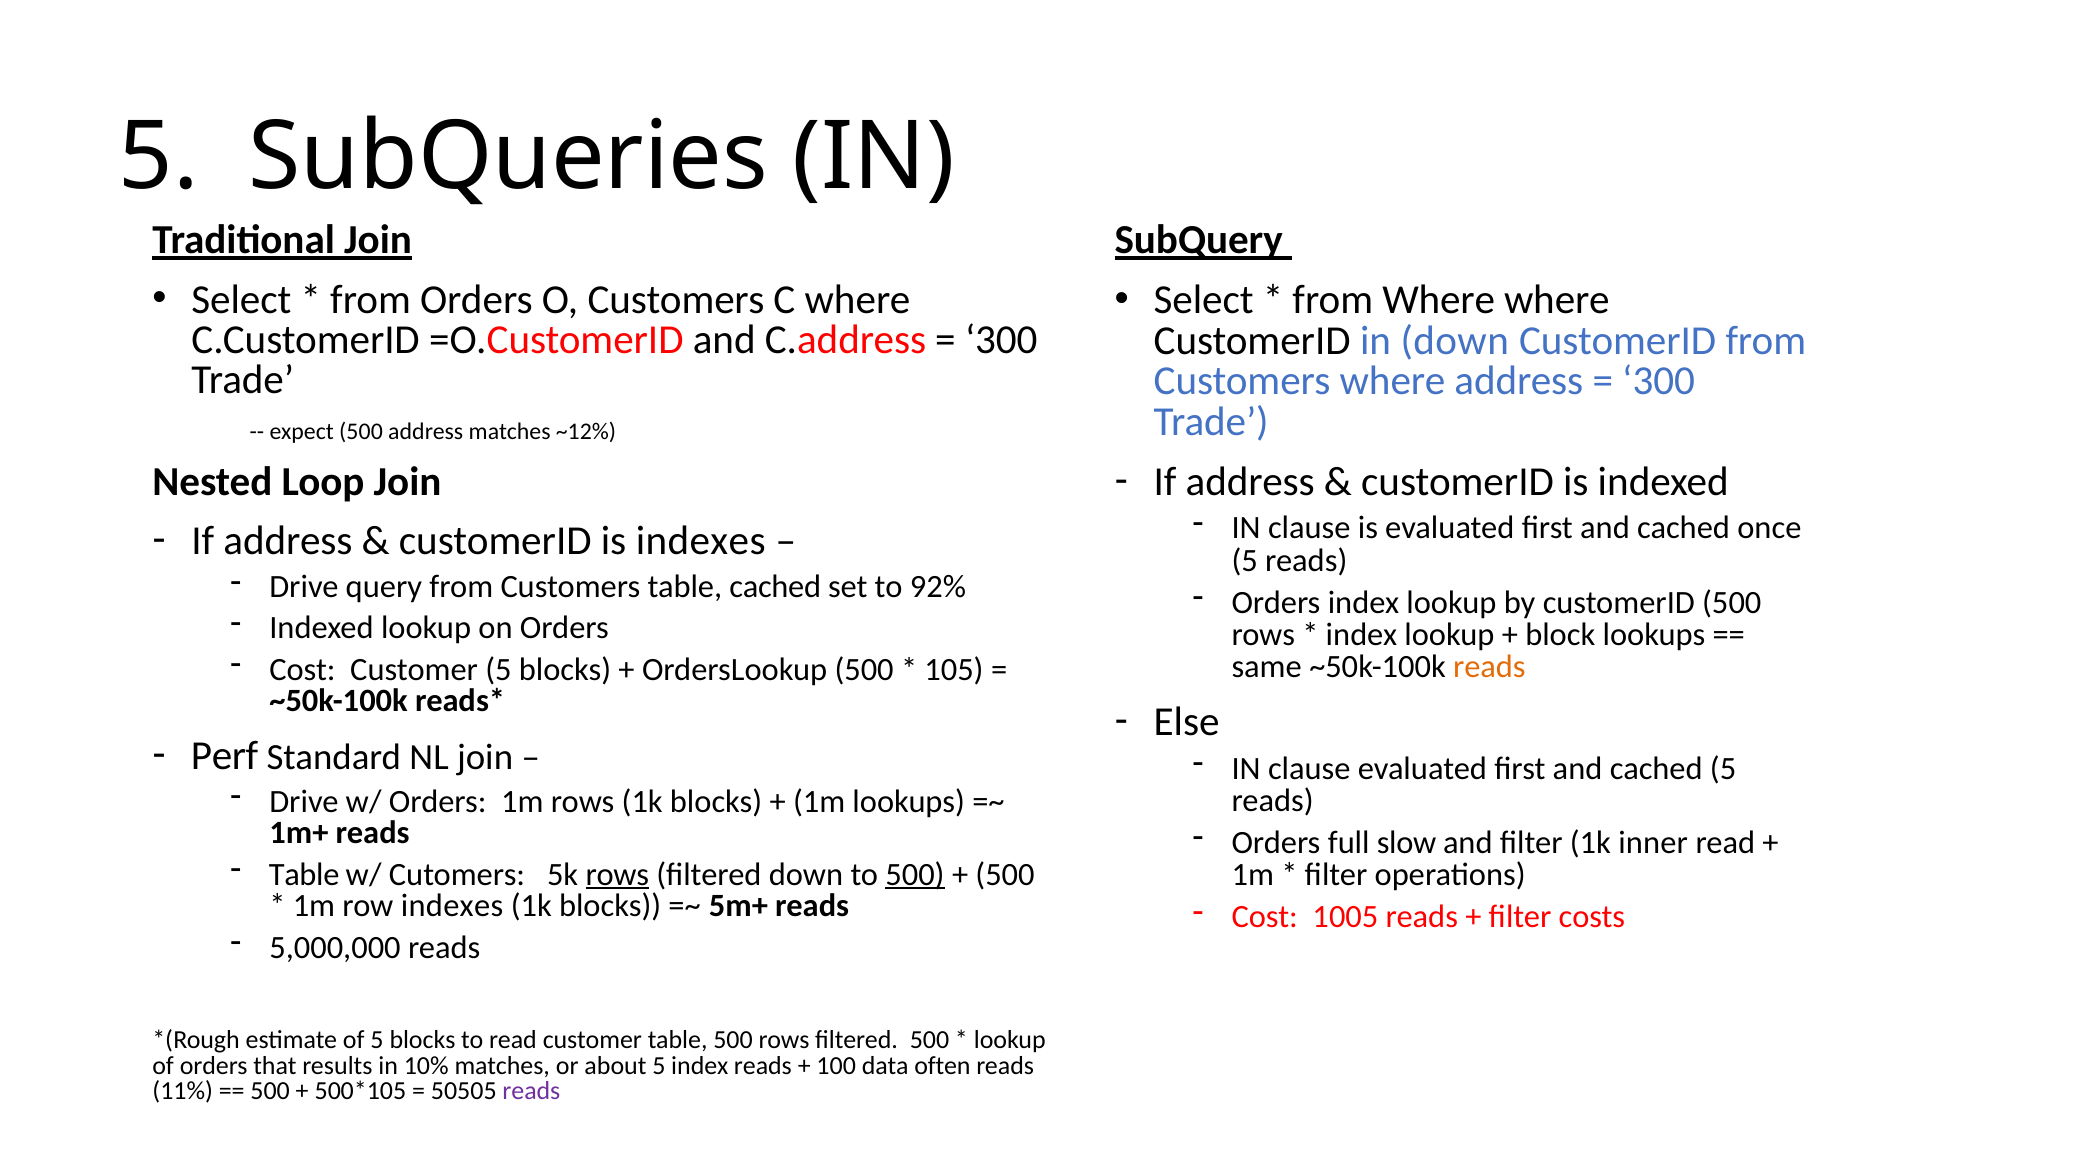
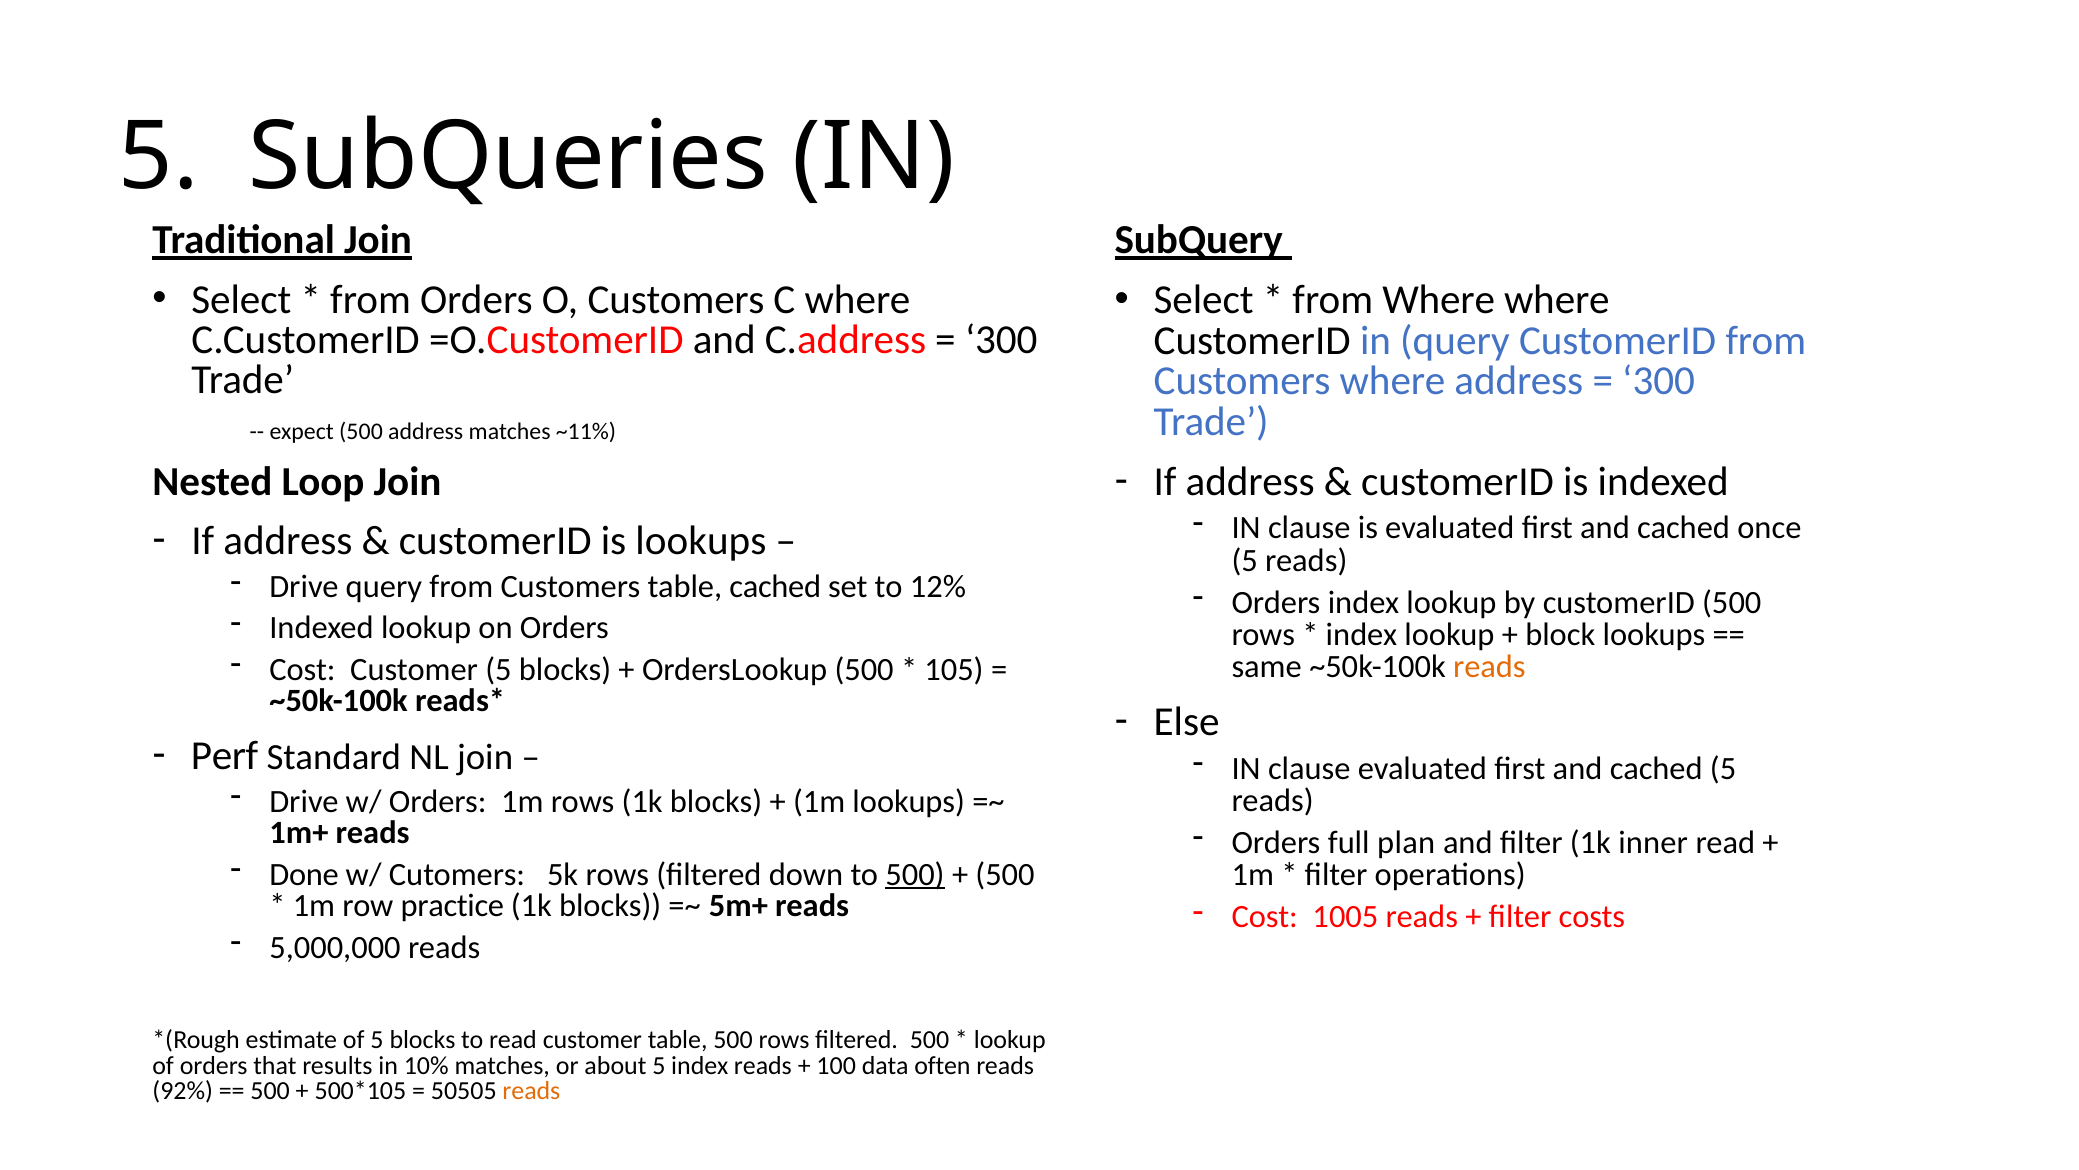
in down: down -> query (1455, 341)
~12%: ~12% -> ~11% (586, 431)
is indexes: indexes -> lookups (701, 541)
92%: 92% -> 12% (938, 587)
slow: slow -> plan (1406, 843)
Table: Table -> Done (304, 874)
rows underline: present -> none (617, 874)
row indexes: indexes -> practice (452, 906)
11%: 11% -> 92% (183, 1090)
reads colour: purple -> orange (531, 1090)
